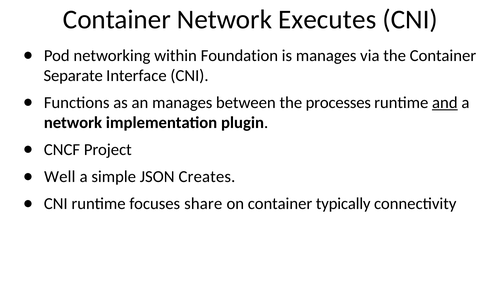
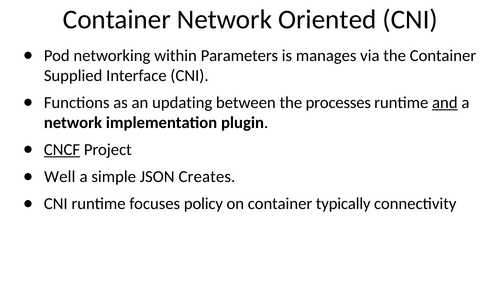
Executes: Executes -> Oriented (327, 20)
Foundation: Foundation -> Parameters (239, 56)
Separate: Separate -> Supplied (73, 76)
an manages: manages -> updating (182, 103)
CNCF underline: none -> present (62, 150)
share: share -> policy (203, 204)
